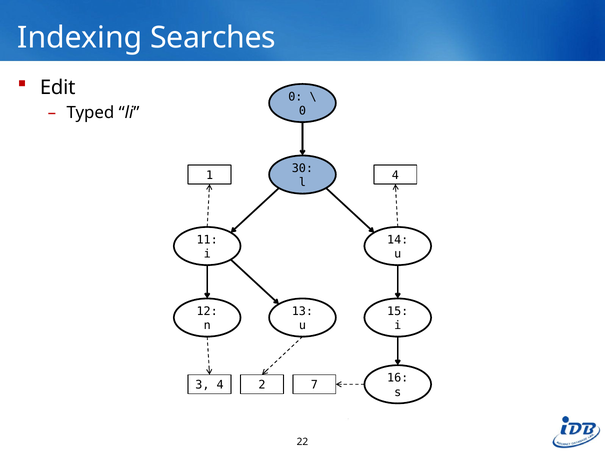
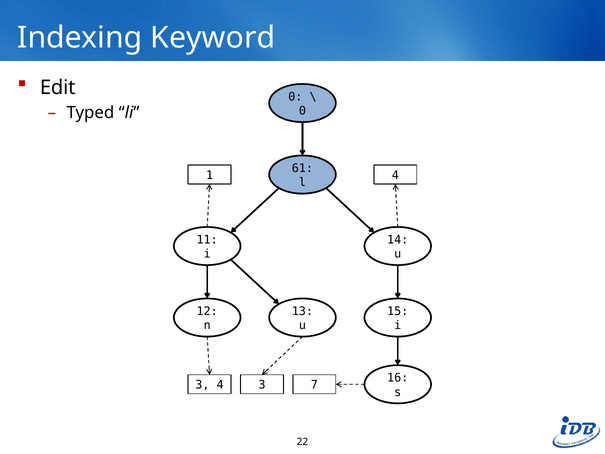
Searches: Searches -> Keyword (213, 38)
30: 30 -> 61 (302, 168)
4 2: 2 -> 3 (262, 385)
